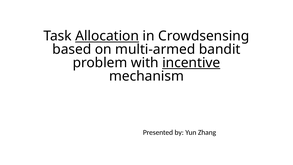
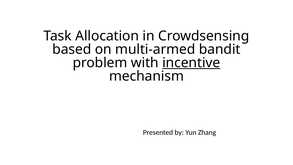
Allocation underline: present -> none (107, 36)
